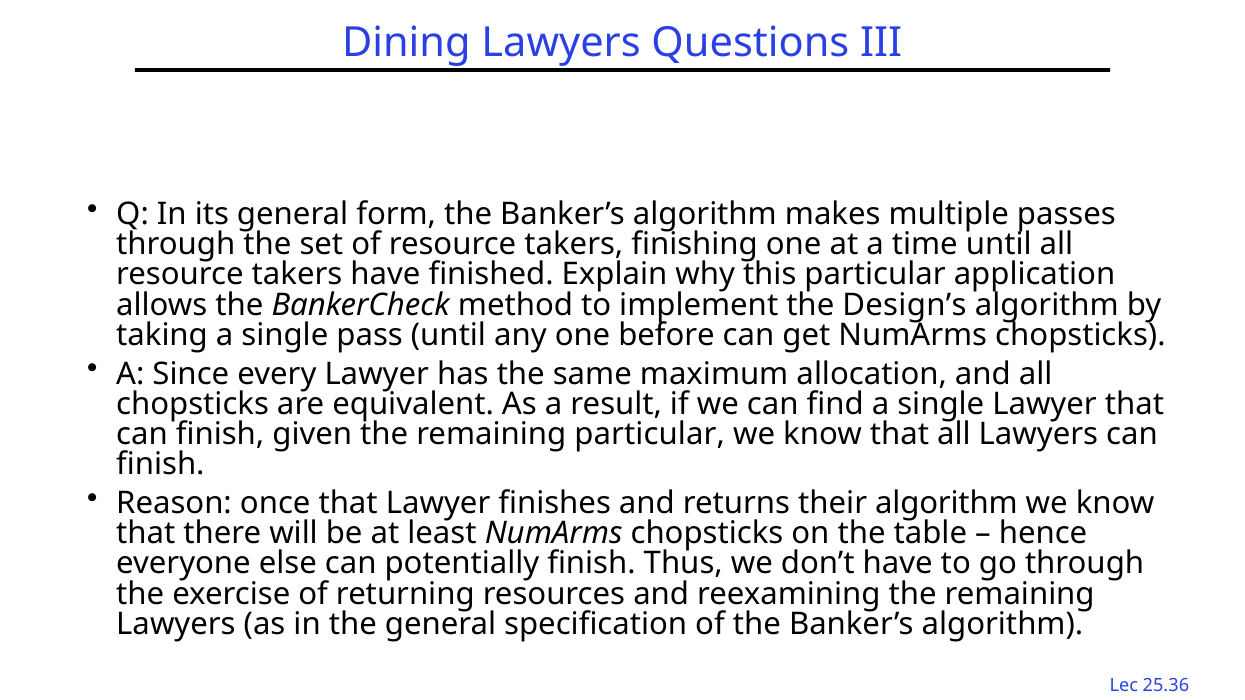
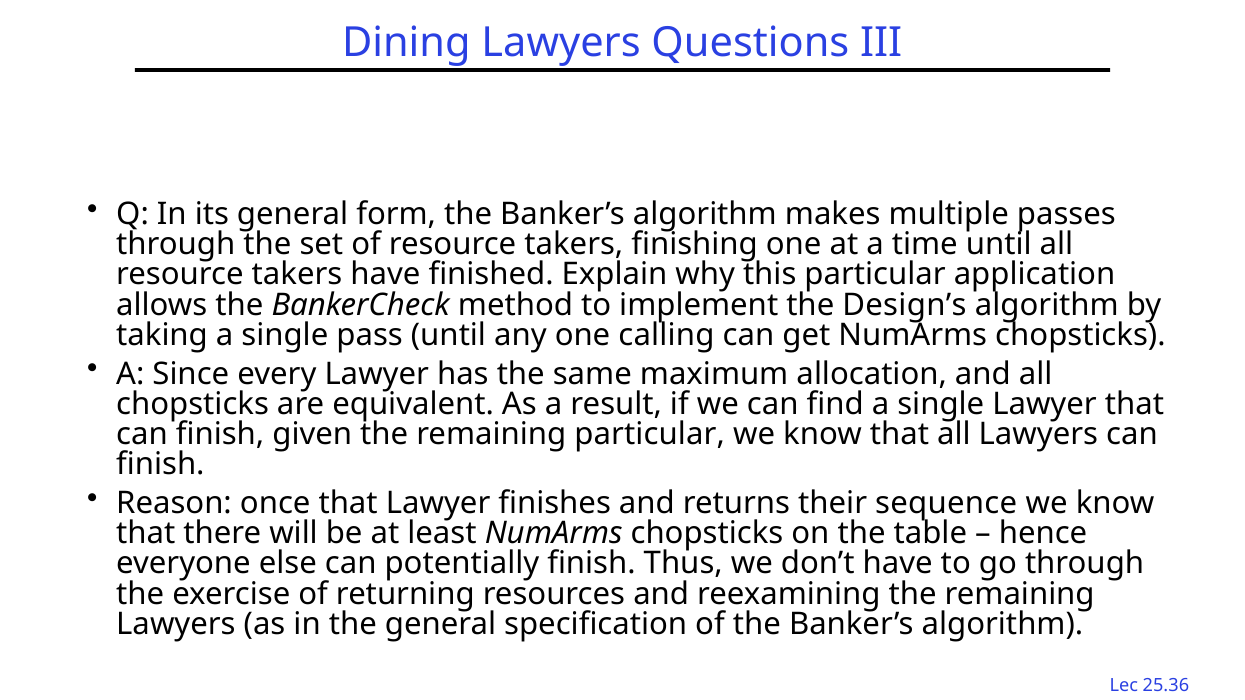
before: before -> calling (666, 335)
their algorithm: algorithm -> sequence (946, 503)
